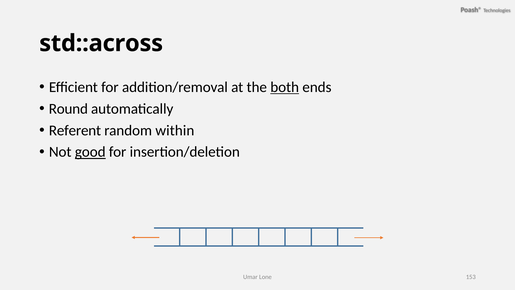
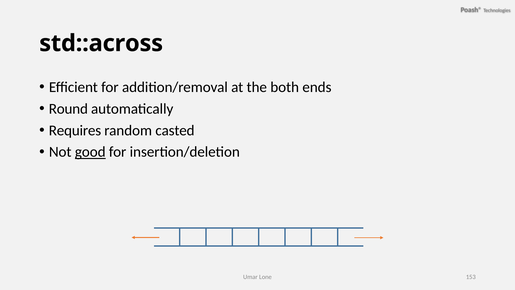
both underline: present -> none (285, 87)
Referent: Referent -> Requires (75, 130)
within: within -> casted (175, 130)
